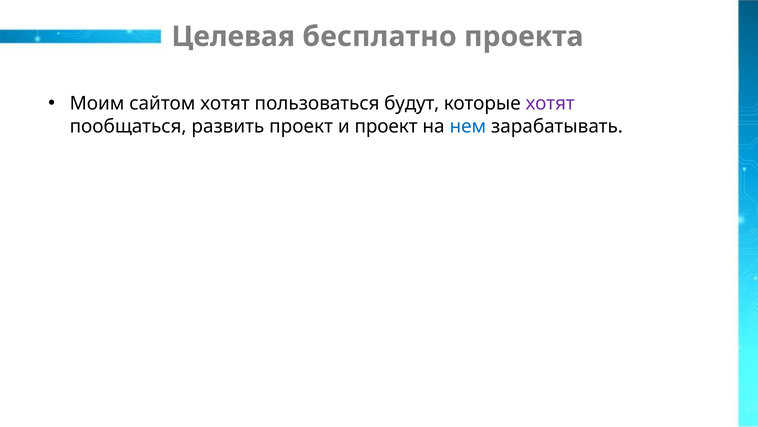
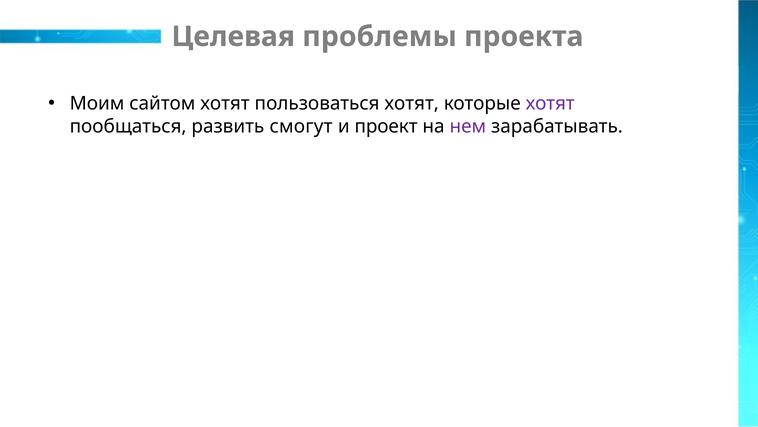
бесплатно: бесплатно -> проблемы (380, 37)
пользоваться будут: будут -> хотят (412, 104)
развить проект: проект -> смогут (301, 126)
нем colour: blue -> purple (468, 126)
